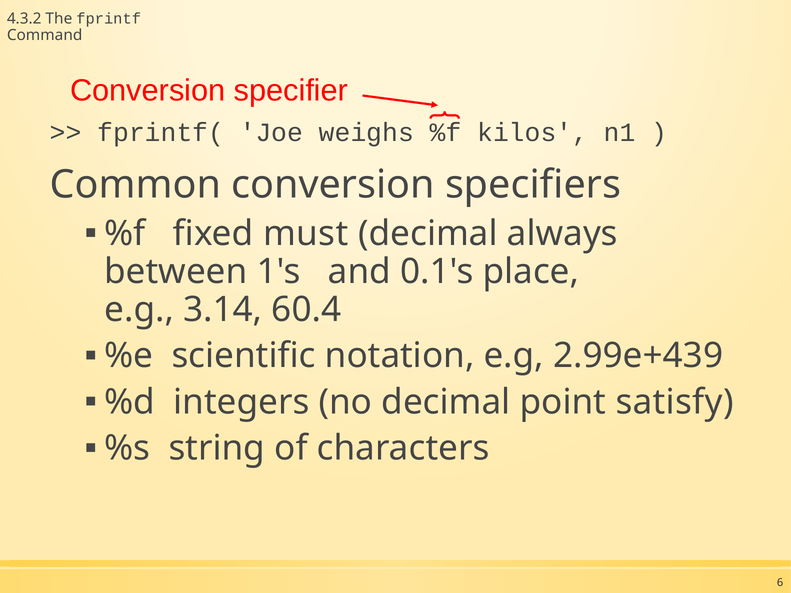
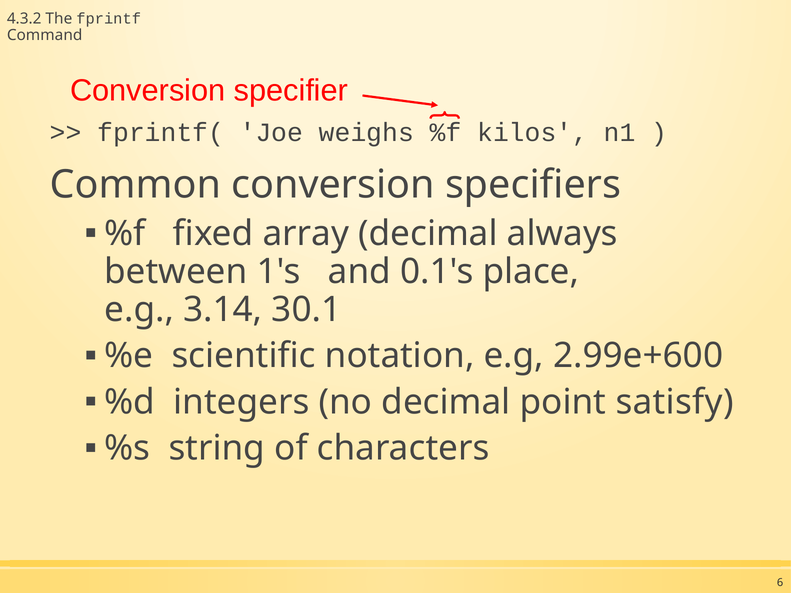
must: must -> array (306, 234)
60.4: 60.4 -> 30.1 (306, 310)
2.99e+439: 2.99e+439 -> 2.99e+600 (638, 356)
